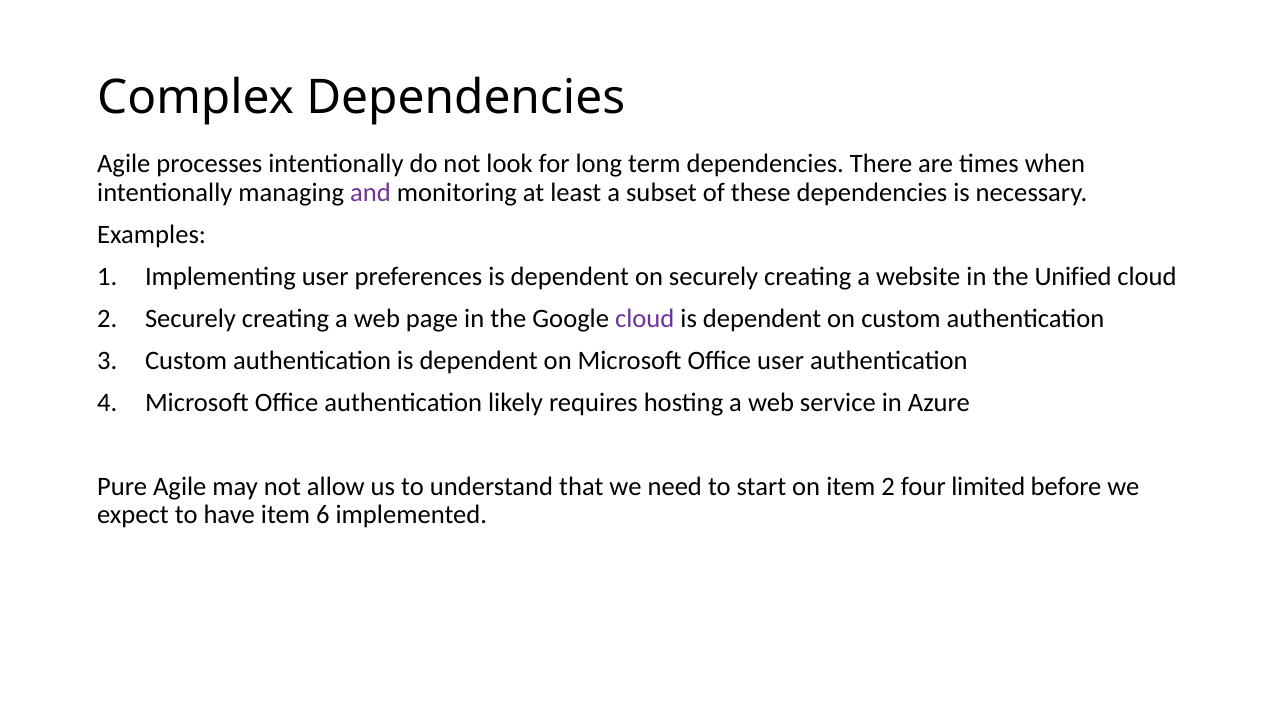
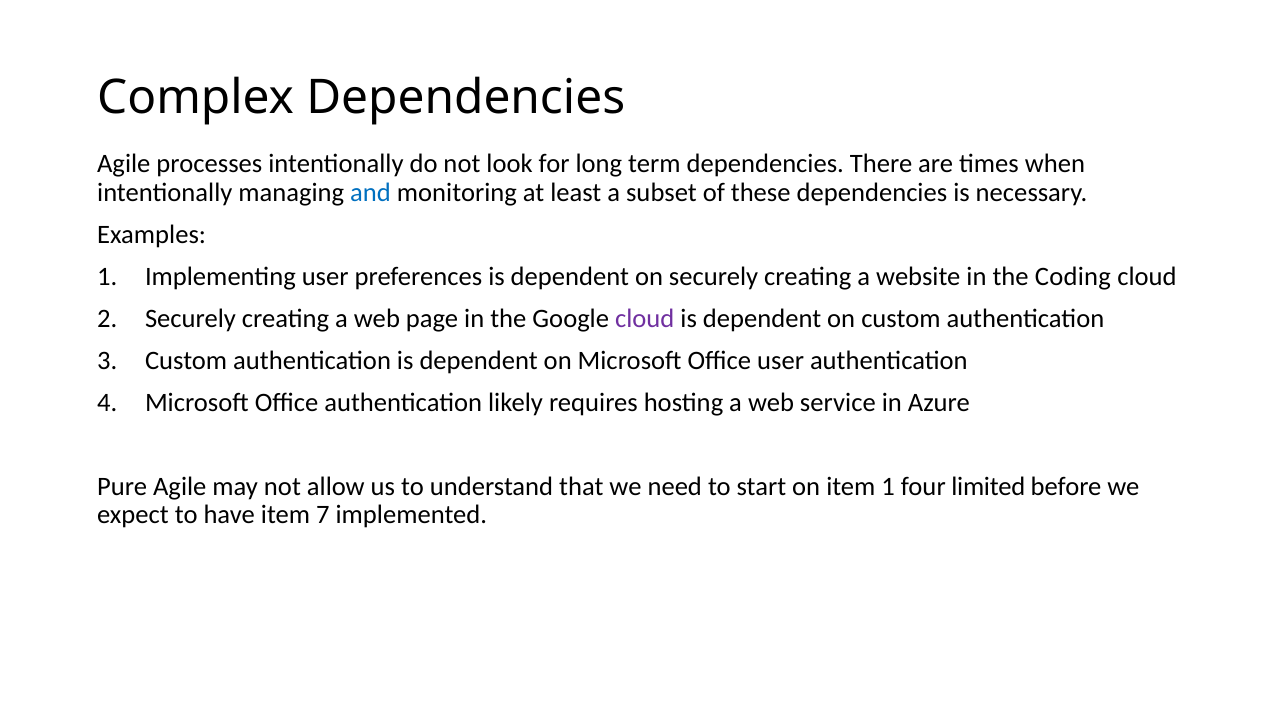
and colour: purple -> blue (371, 192)
Unified: Unified -> Coding (1073, 276)
item 2: 2 -> 1 (888, 487)
6: 6 -> 7 (323, 515)
